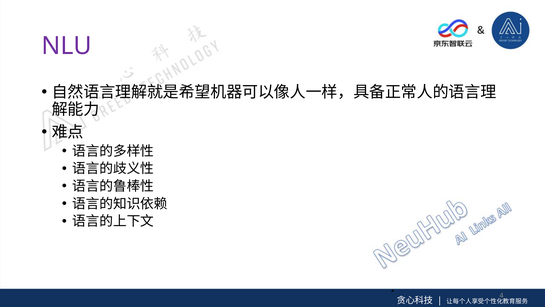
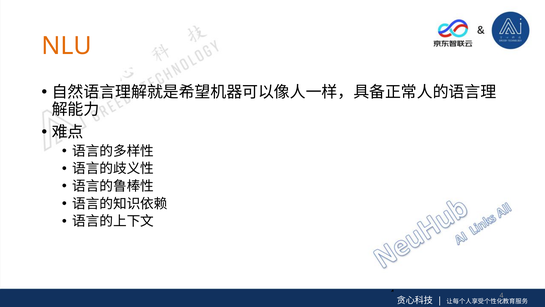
NLU colour: purple -> orange (67, 46)
